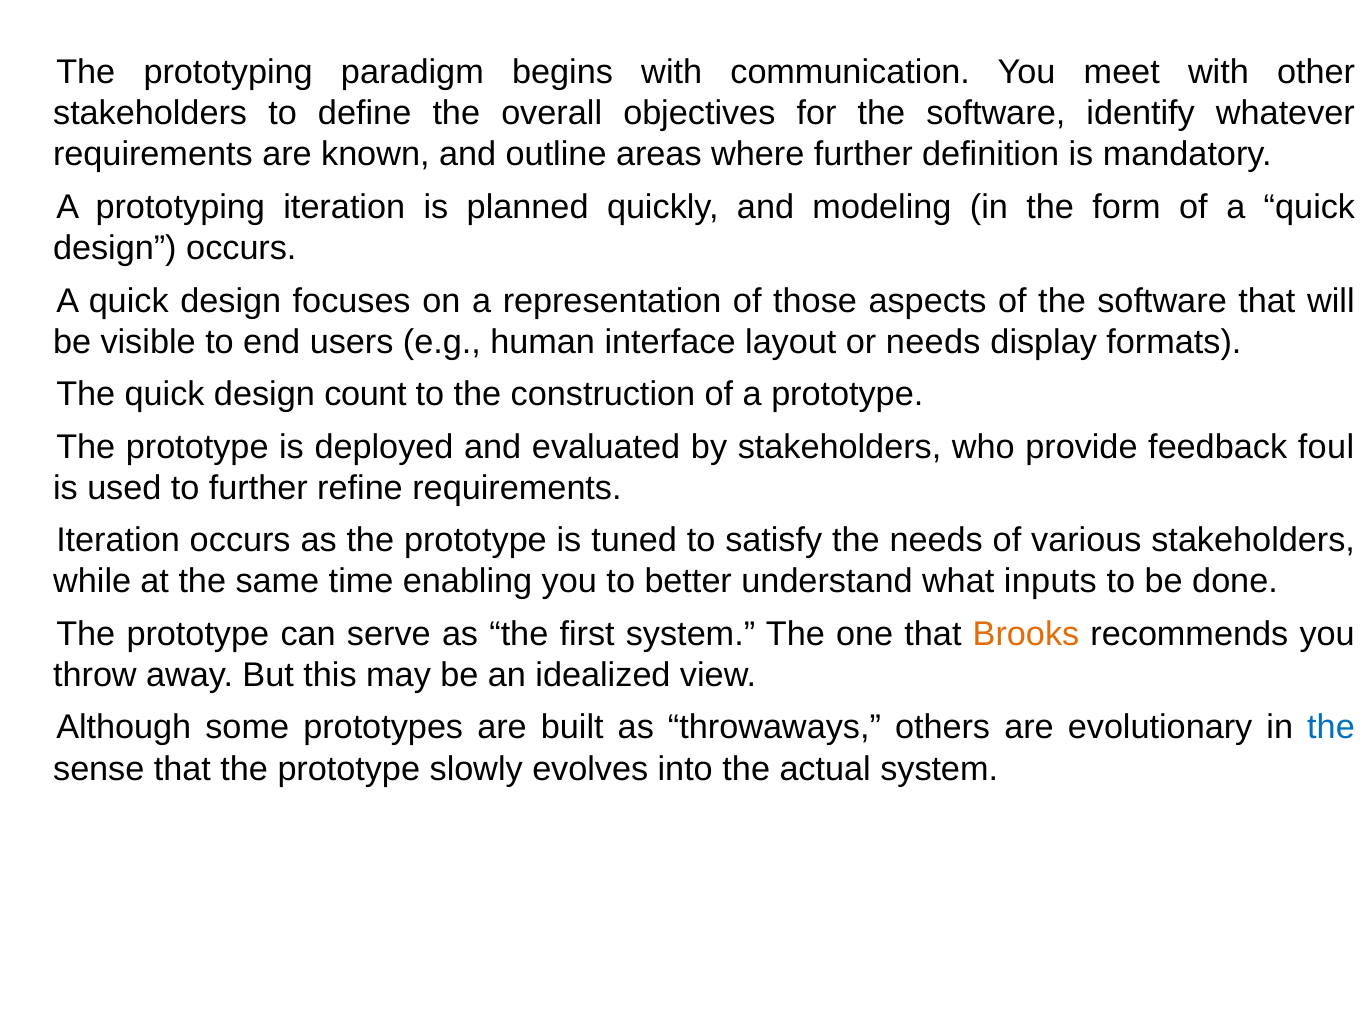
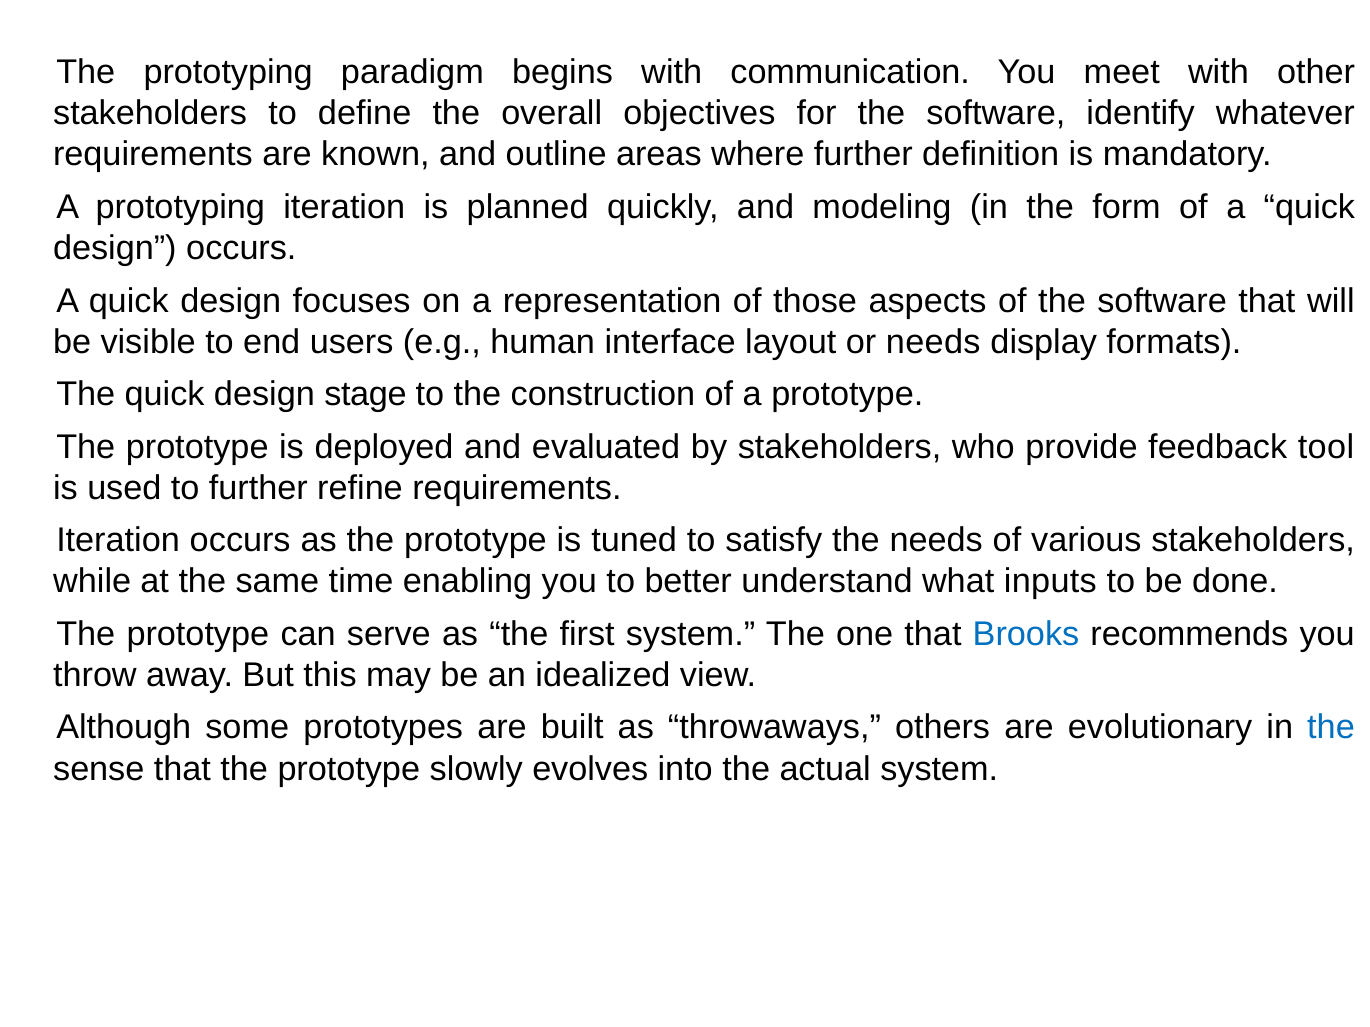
count: count -> stage (365, 395)
foul: foul -> tool (1326, 447)
Brooks colour: orange -> blue (1026, 634)
